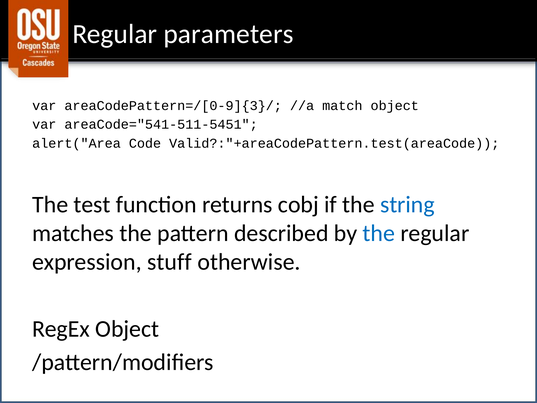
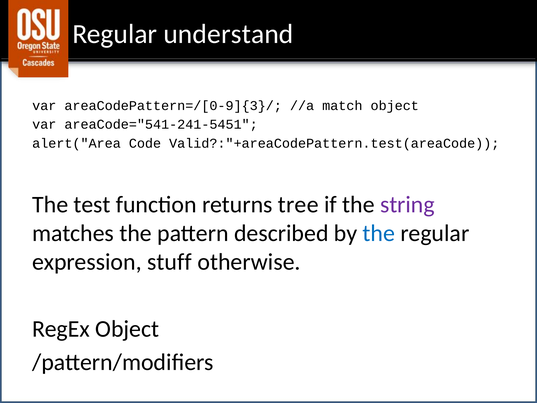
parameters: parameters -> understand (228, 34)
areaCode="541-511-5451: areaCode="541-511-5451 -> areaCode="541-241-5451 (161, 124)
cobj: cobj -> tree (298, 205)
string colour: blue -> purple (407, 205)
